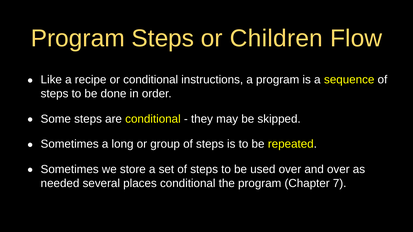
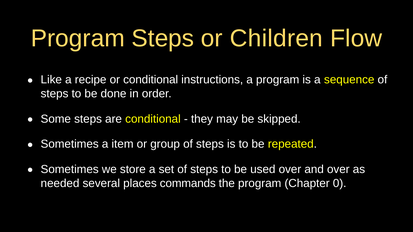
long: long -> item (123, 144)
places conditional: conditional -> commands (188, 183)
7: 7 -> 0 (340, 183)
